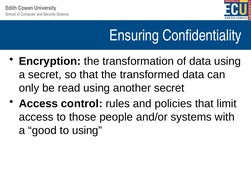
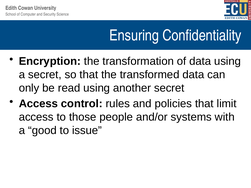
to using: using -> issue (87, 131)
